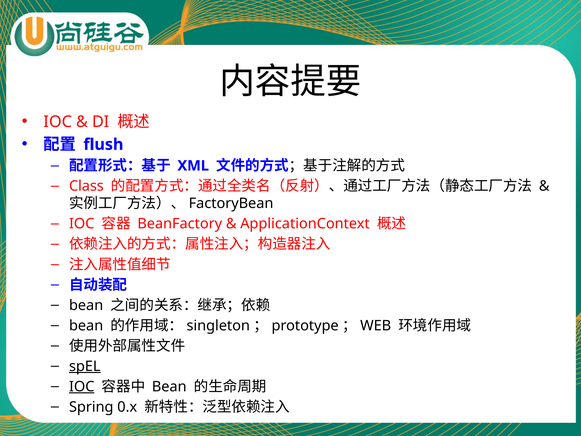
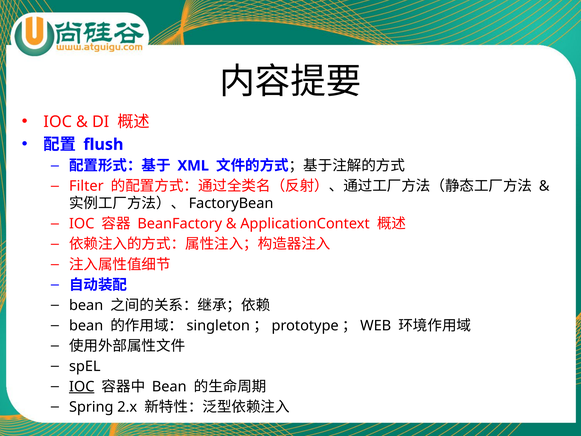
Class: Class -> Filter (86, 186)
spEL underline: present -> none (85, 366)
0.x: 0.x -> 2.x (127, 407)
